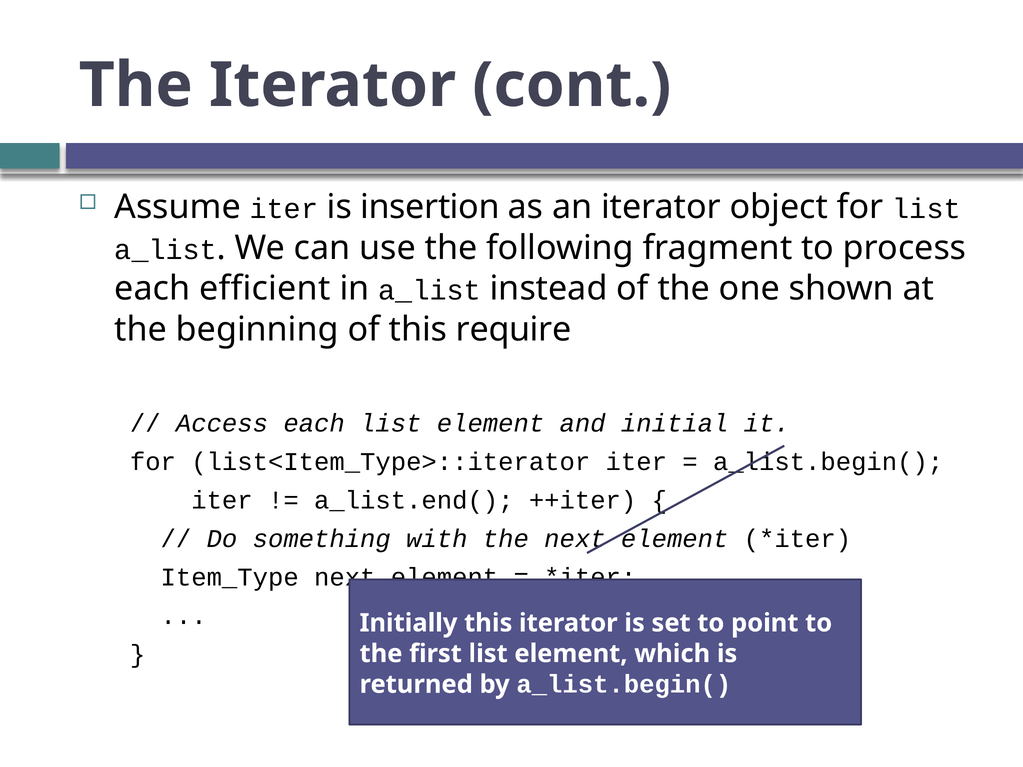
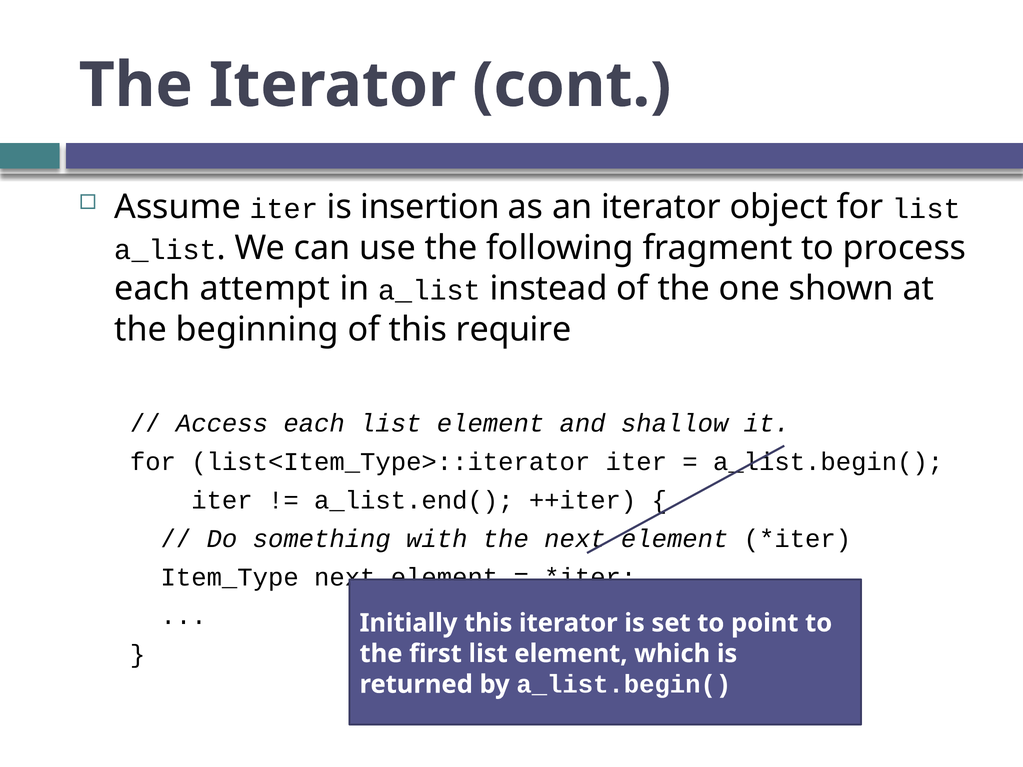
efficient: efficient -> attempt (265, 289)
initial: initial -> shallow (675, 424)
